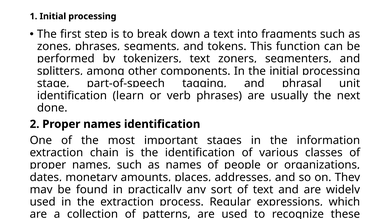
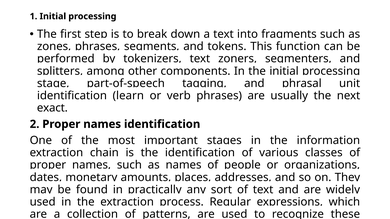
done: done -> exact (52, 108)
